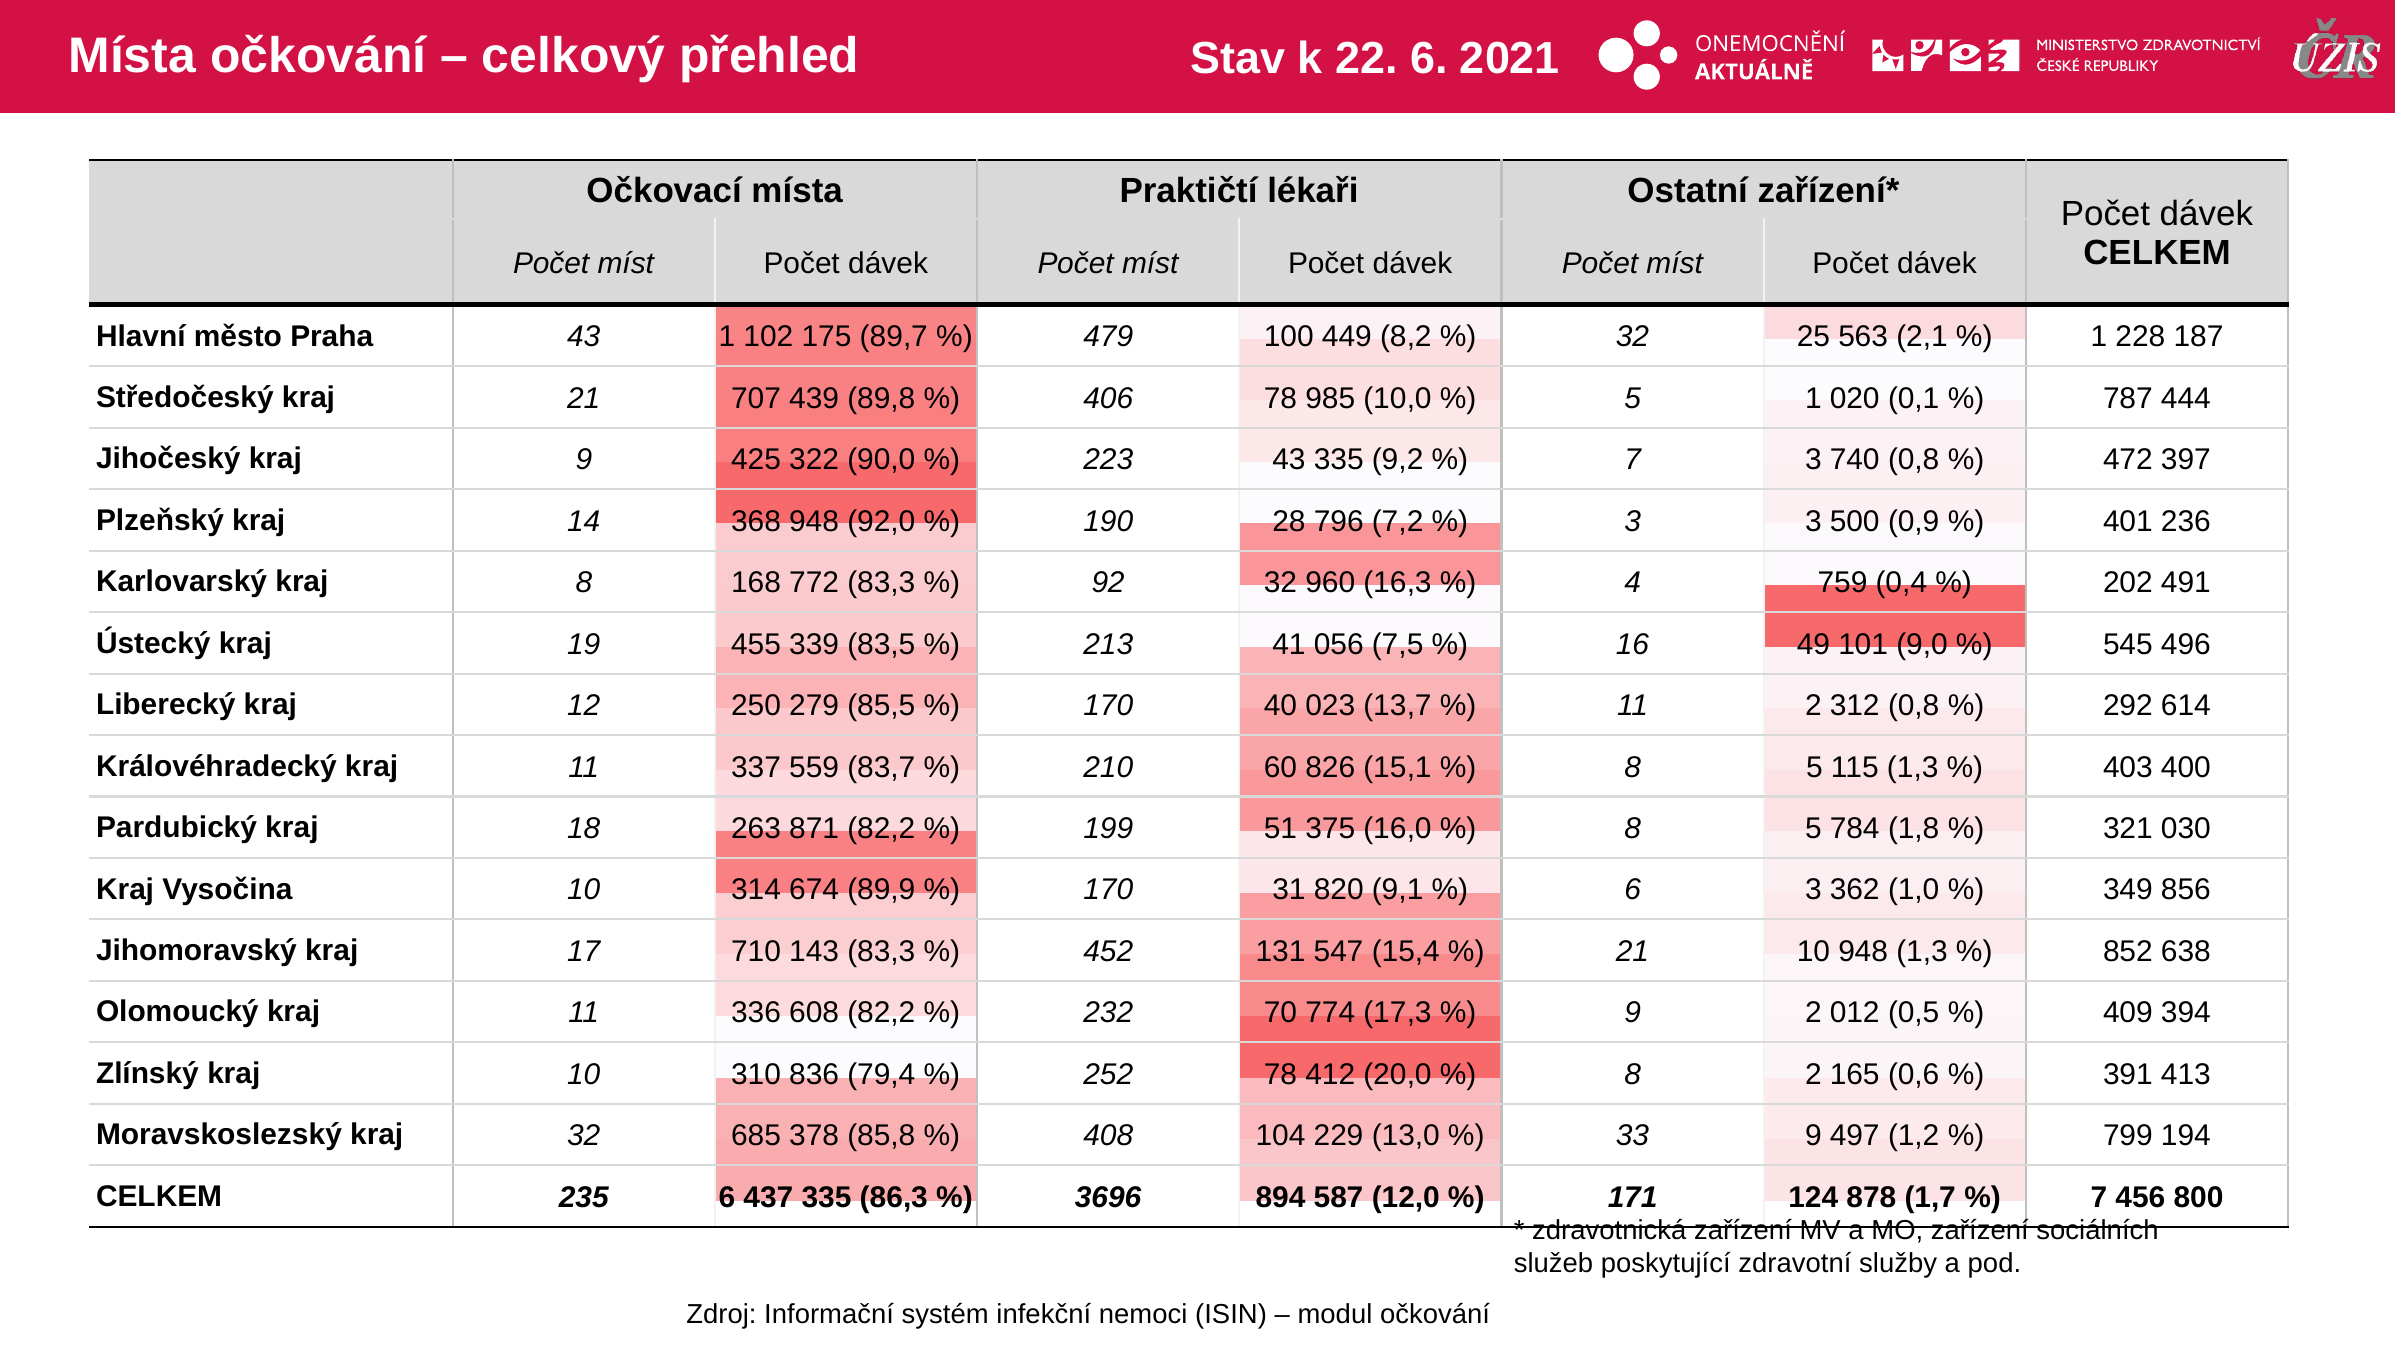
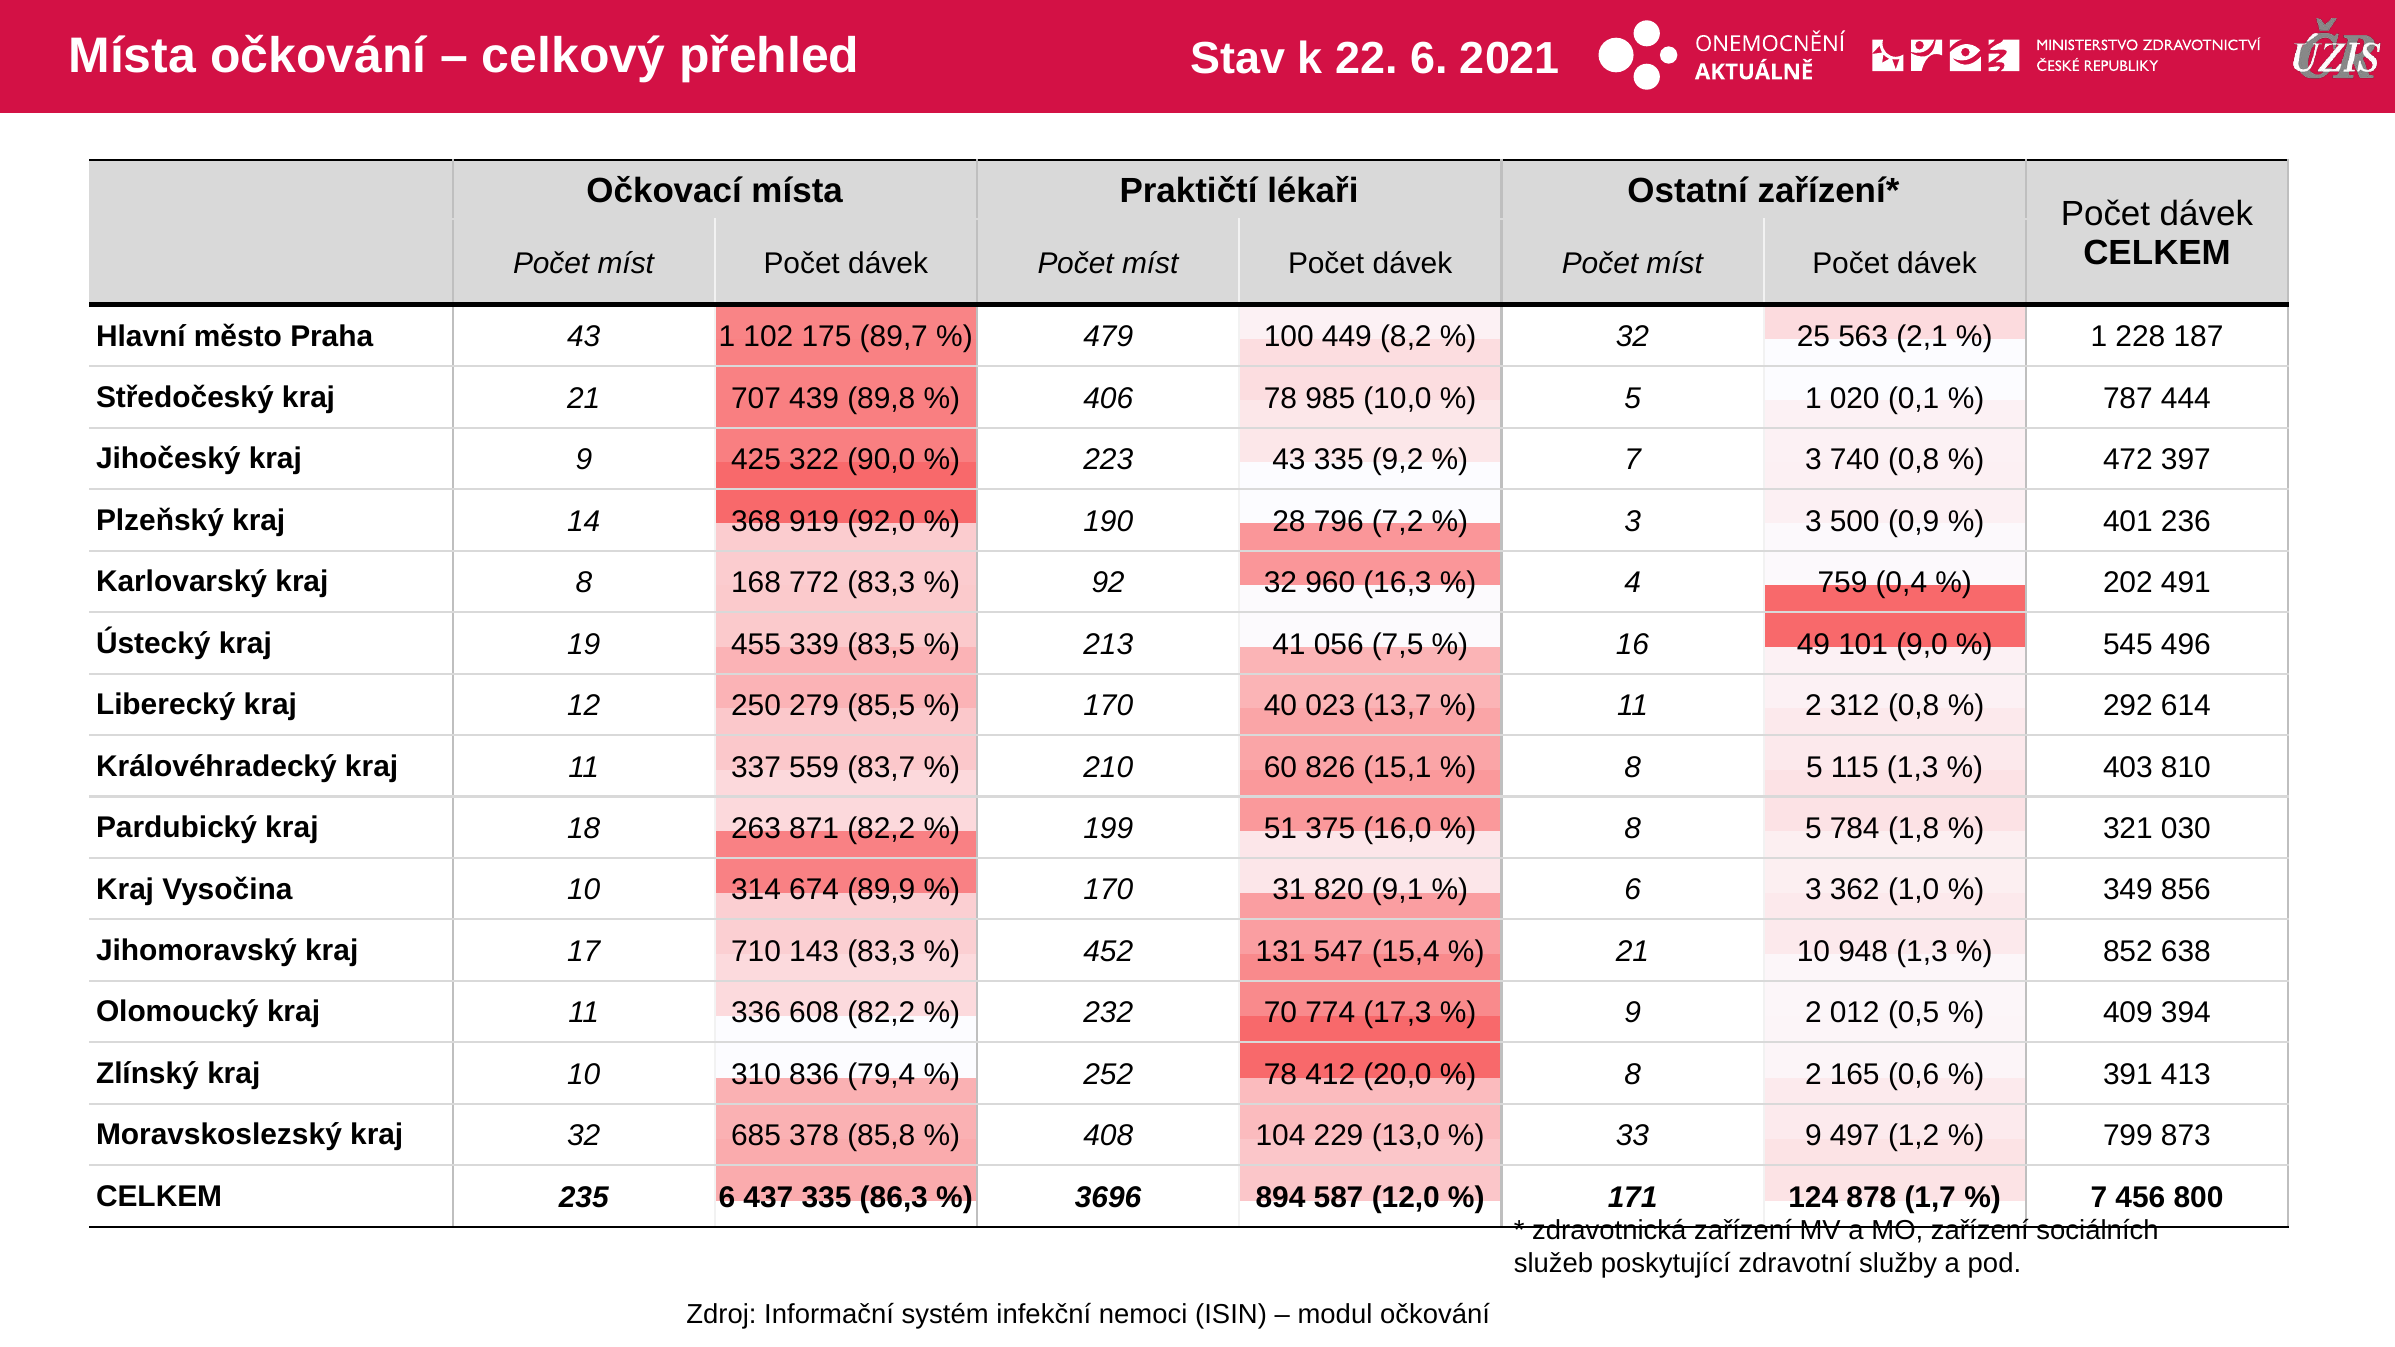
368 948: 948 -> 919 (814, 522)
400: 400 -> 810 (2186, 767)
194: 194 -> 873 (2186, 1136)
